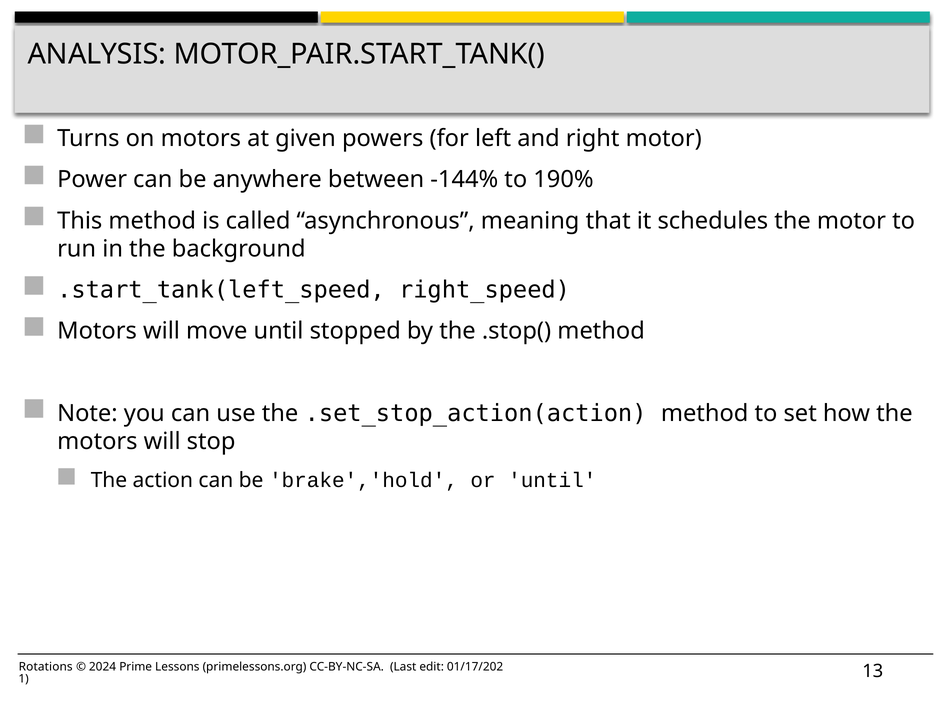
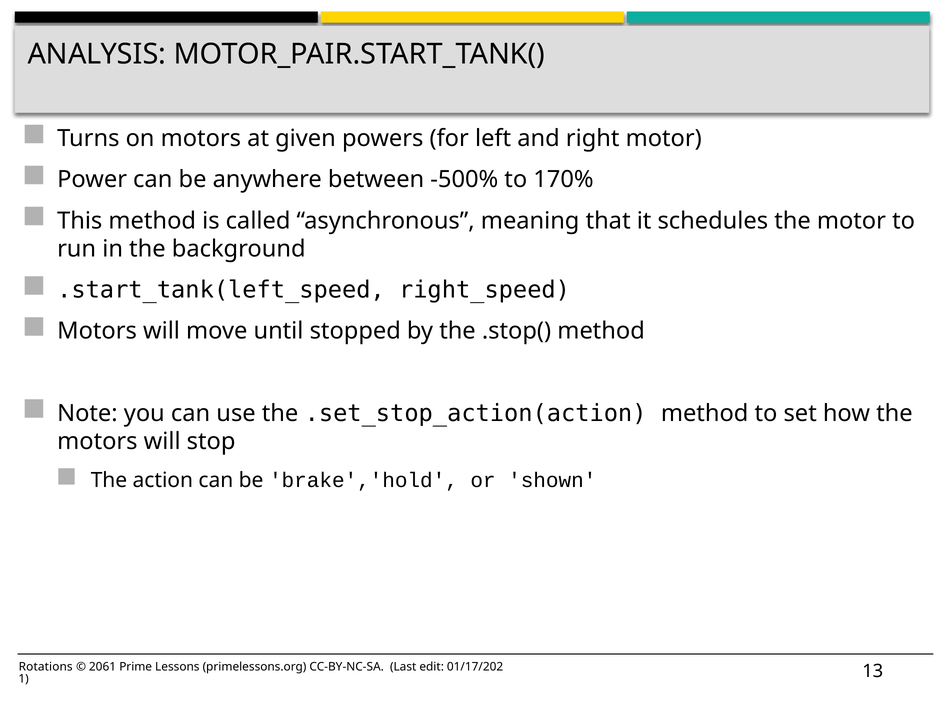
-144%: -144% -> -500% (464, 180)
190%: 190% -> 170% (563, 180)
or until: until -> shown (552, 481)
2024: 2024 -> 2061 (103, 667)
